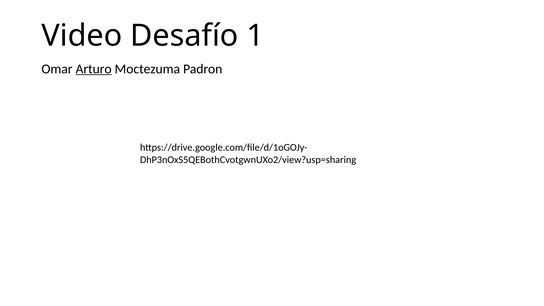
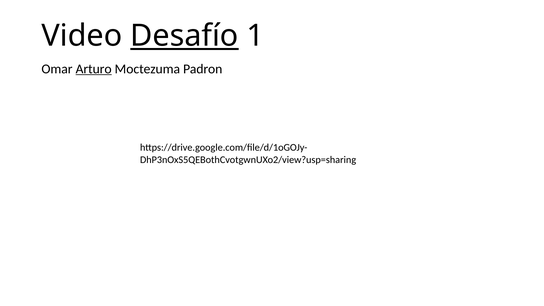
Desafío underline: none -> present (184, 36)
